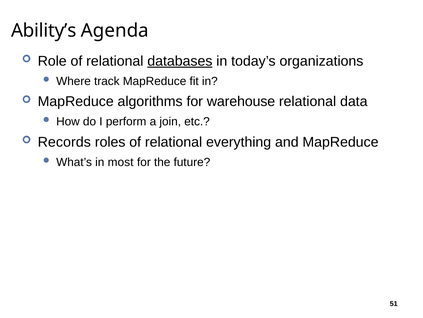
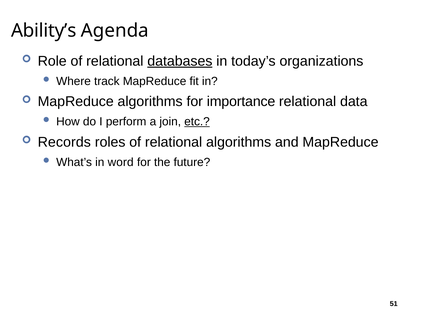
warehouse: warehouse -> importance (241, 101)
etc underline: none -> present (197, 121)
relational everything: everything -> algorithms (239, 142)
most: most -> word (121, 162)
